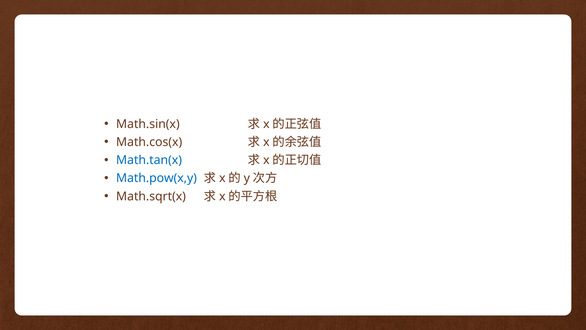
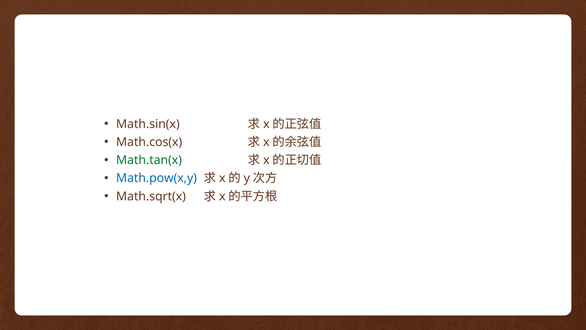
Math.tan(x colour: blue -> green (149, 160)
